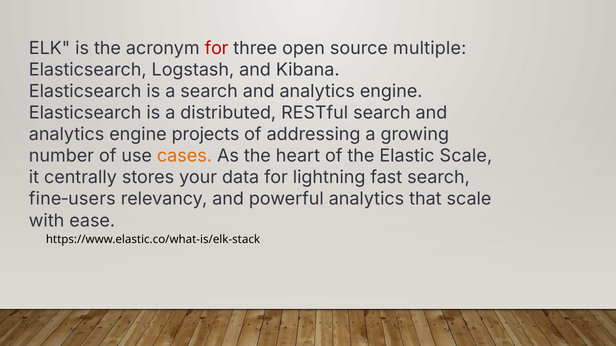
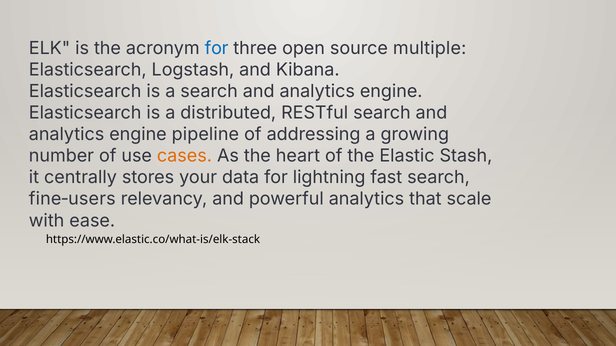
for colour: red -> blue (217, 48)
projects: projects -> pipeline (205, 135)
Elastic Scale: Scale -> Stash (466, 156)
